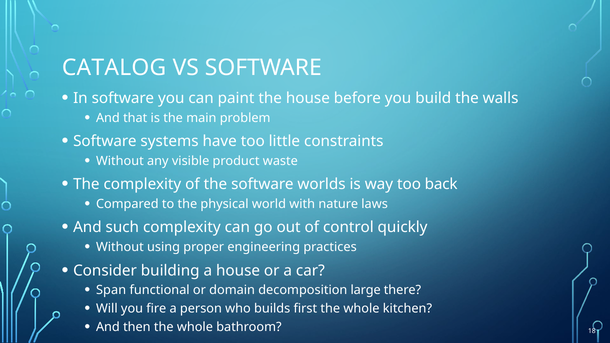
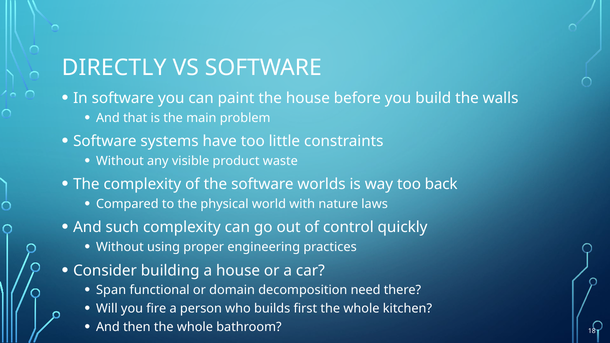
CATALOG: CATALOG -> DIRECTLY (114, 68)
large: large -> need (366, 290)
